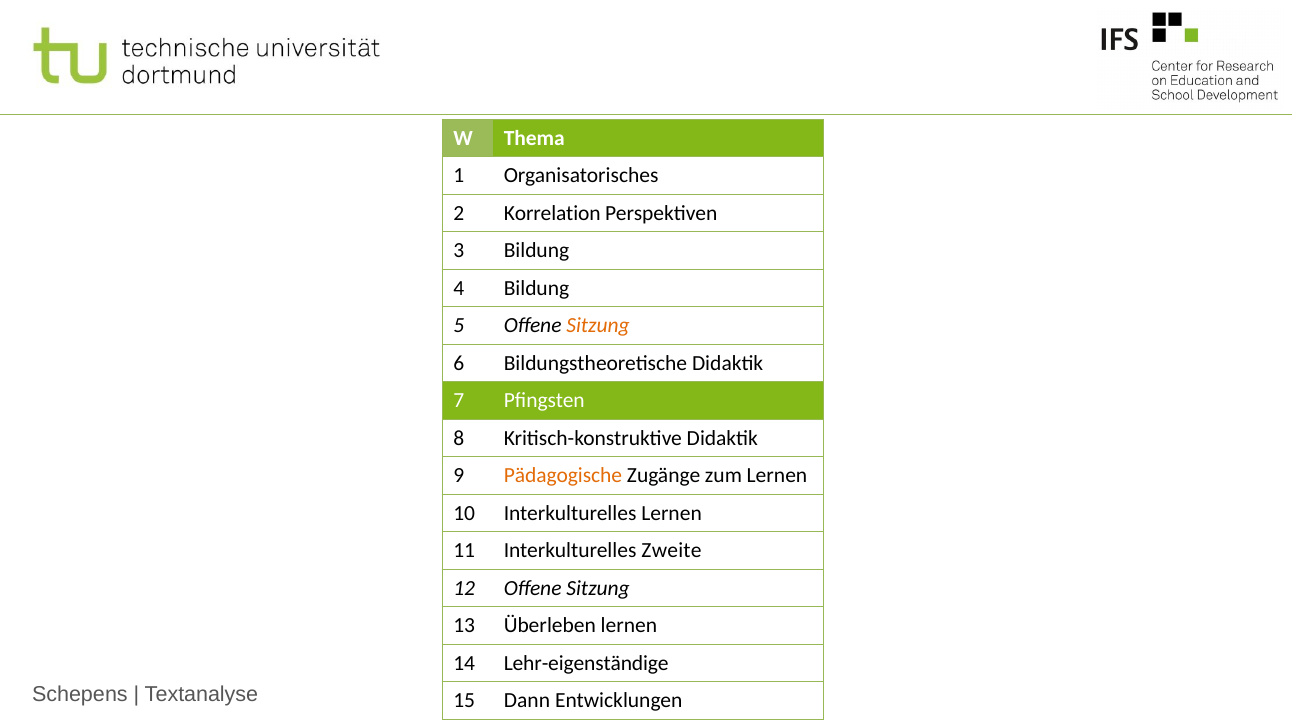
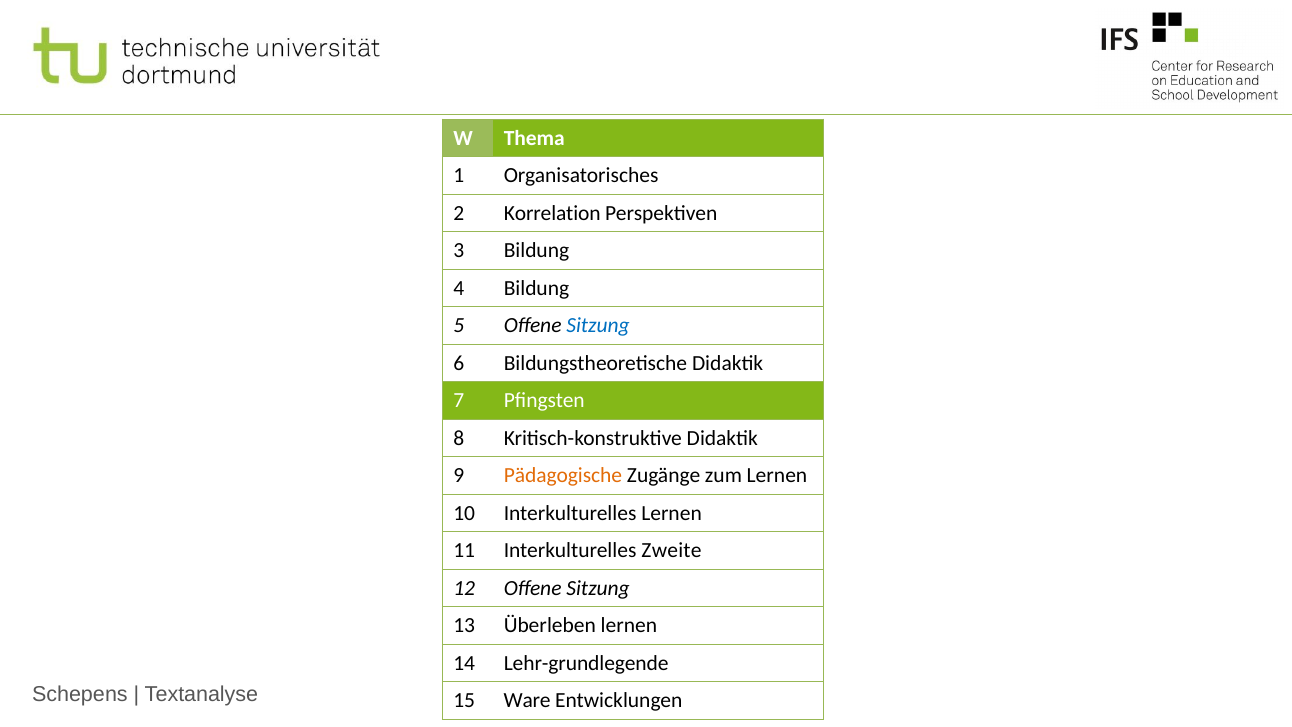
Sitzung colour: orange -> blue (598, 325)
Lehr-eigenständige: Lehr-eigenständige -> Lehr-grundlegende (586, 663)
Dann: Dann -> Ware (527, 700)
